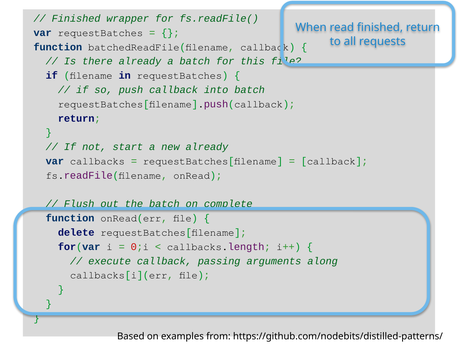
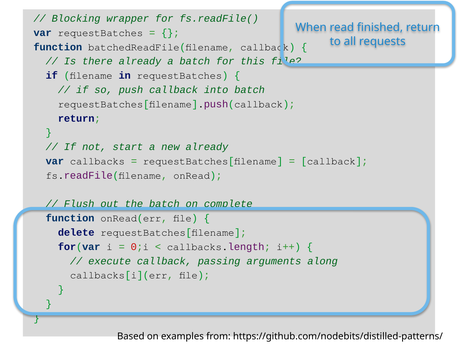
Finished: Finished -> Blocking (76, 18)
